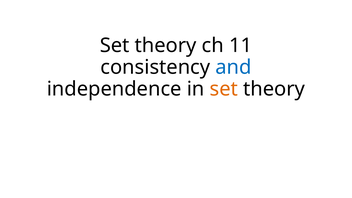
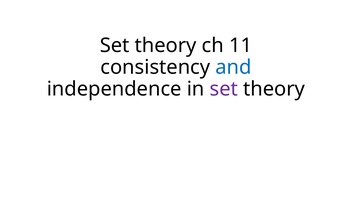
set colour: orange -> purple (224, 89)
